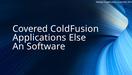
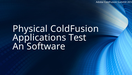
Covered: Covered -> Physical (30, 28)
Else: Else -> Test (77, 37)
